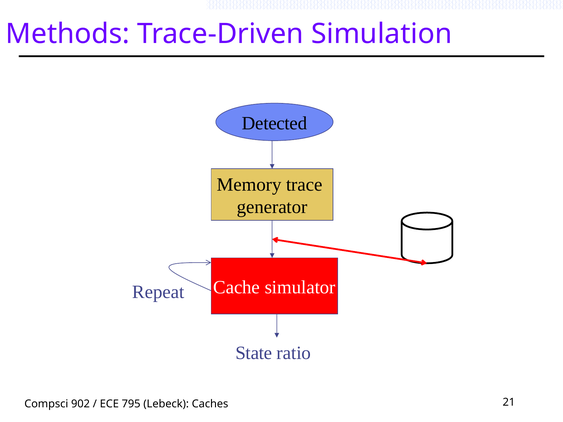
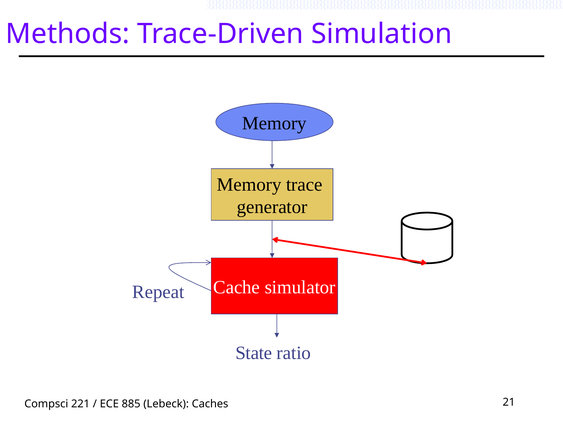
Detected: Detected -> Memory (274, 123)
902: 902 -> 221 (81, 404)
795: 795 -> 885 (131, 404)
